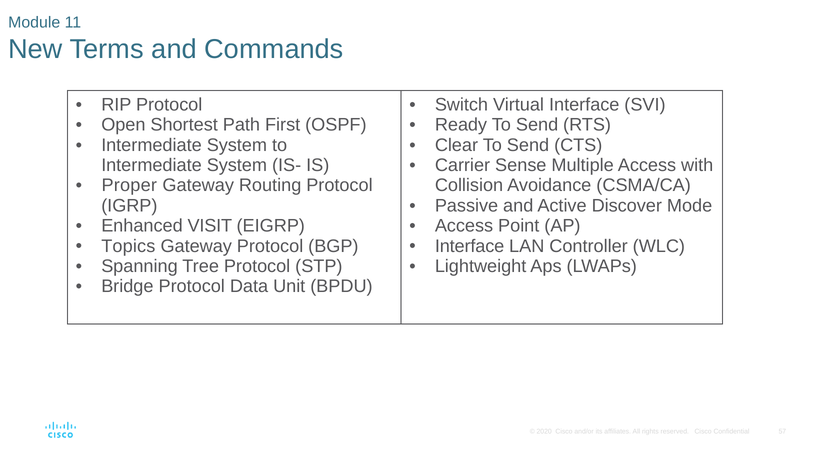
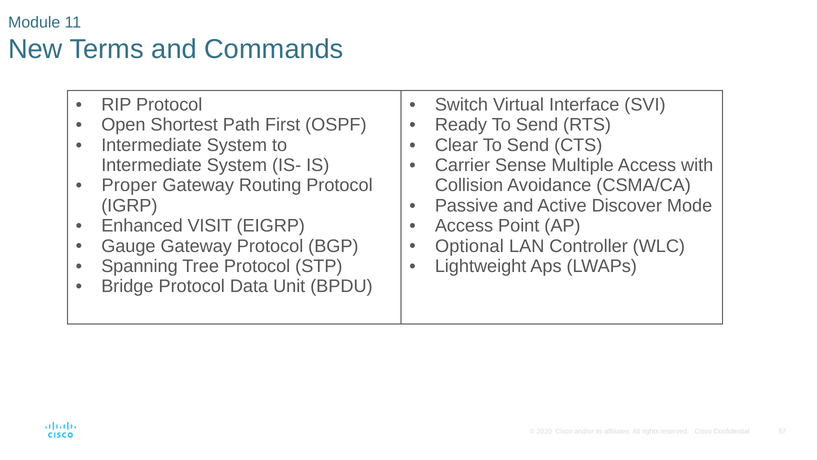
Topics: Topics -> Gauge (128, 246)
Interface: Interface -> Optional (469, 246)
